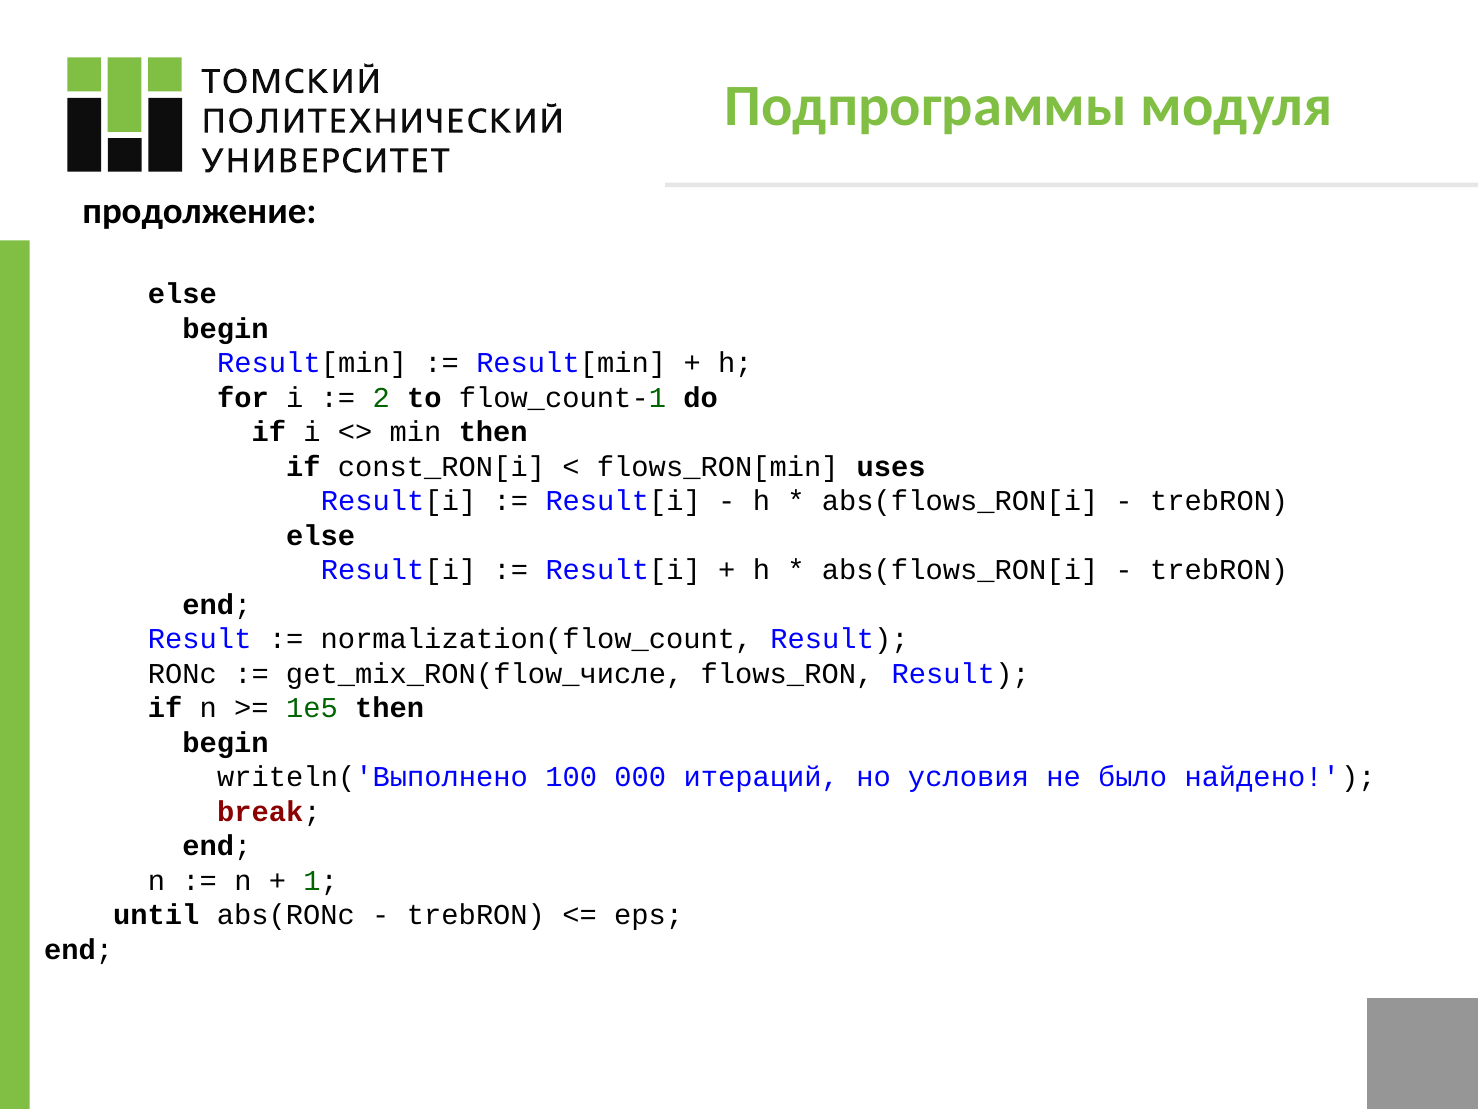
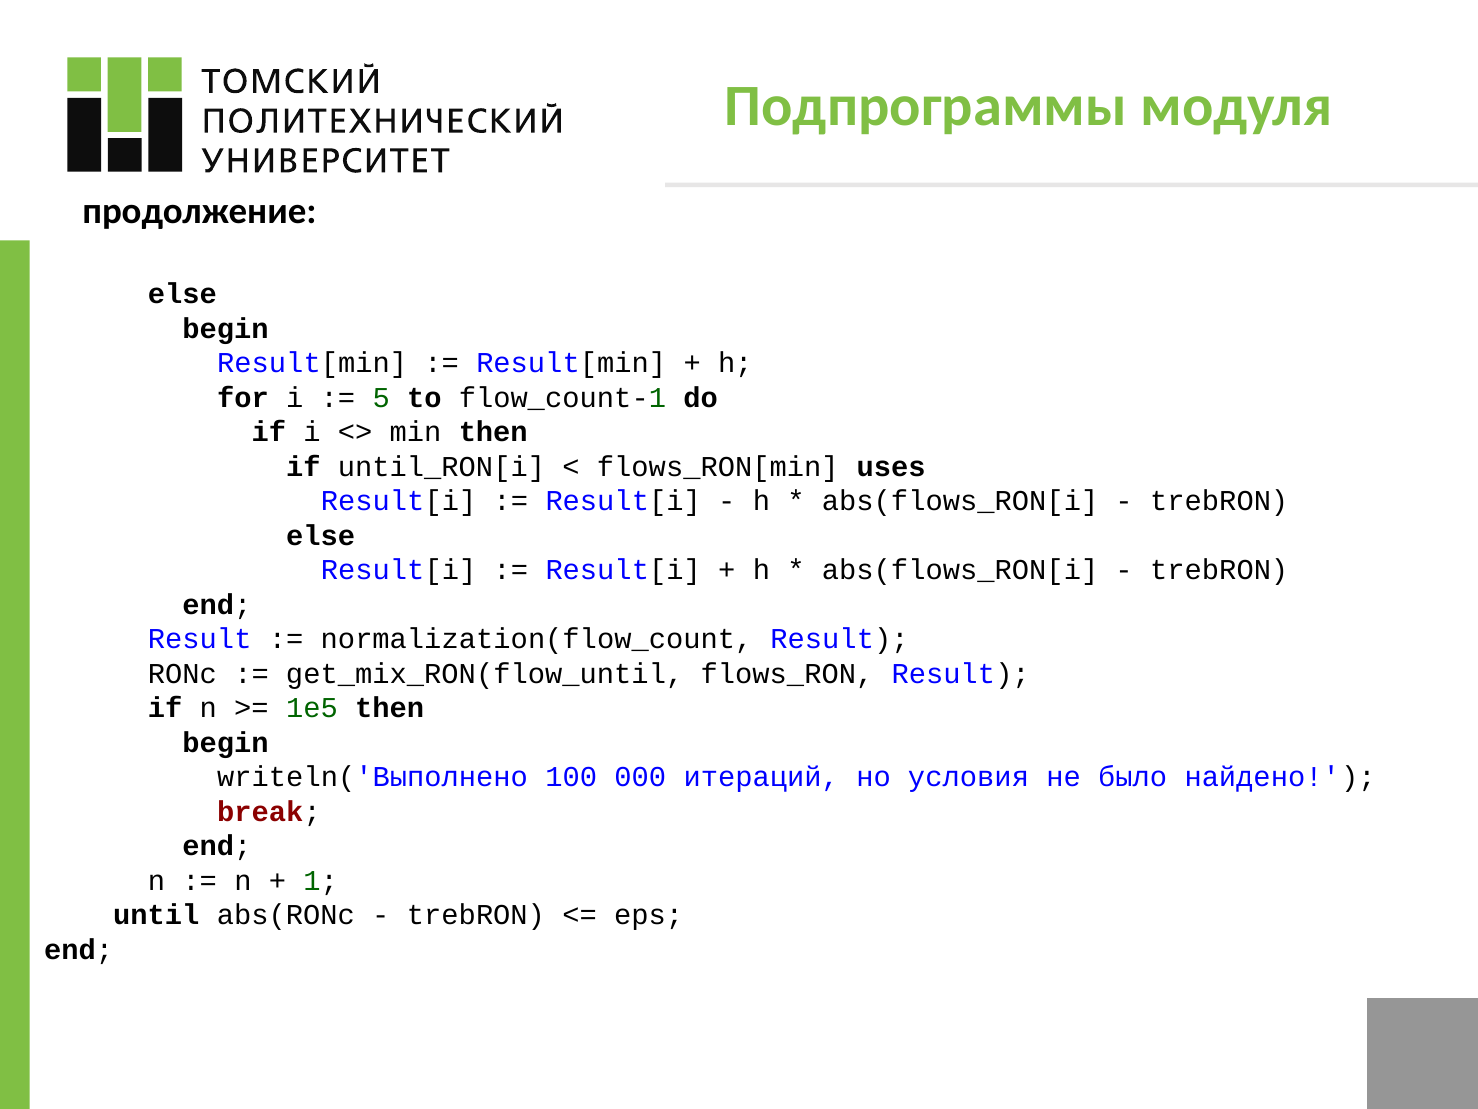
2: 2 -> 5 (381, 397)
const_RON[i: const_RON[i -> until_RON[i (441, 466)
get_mix_RON(flow_числе: get_mix_RON(flow_числе -> get_mix_RON(flow_until (485, 674)
